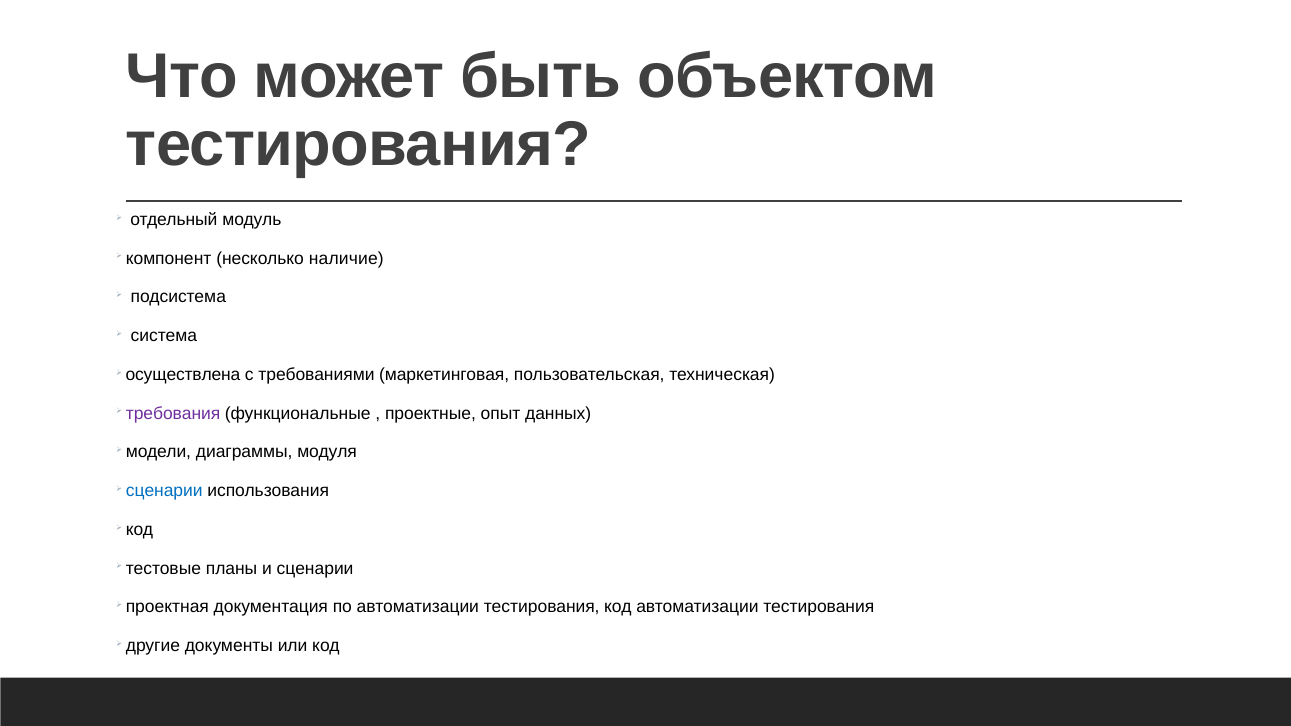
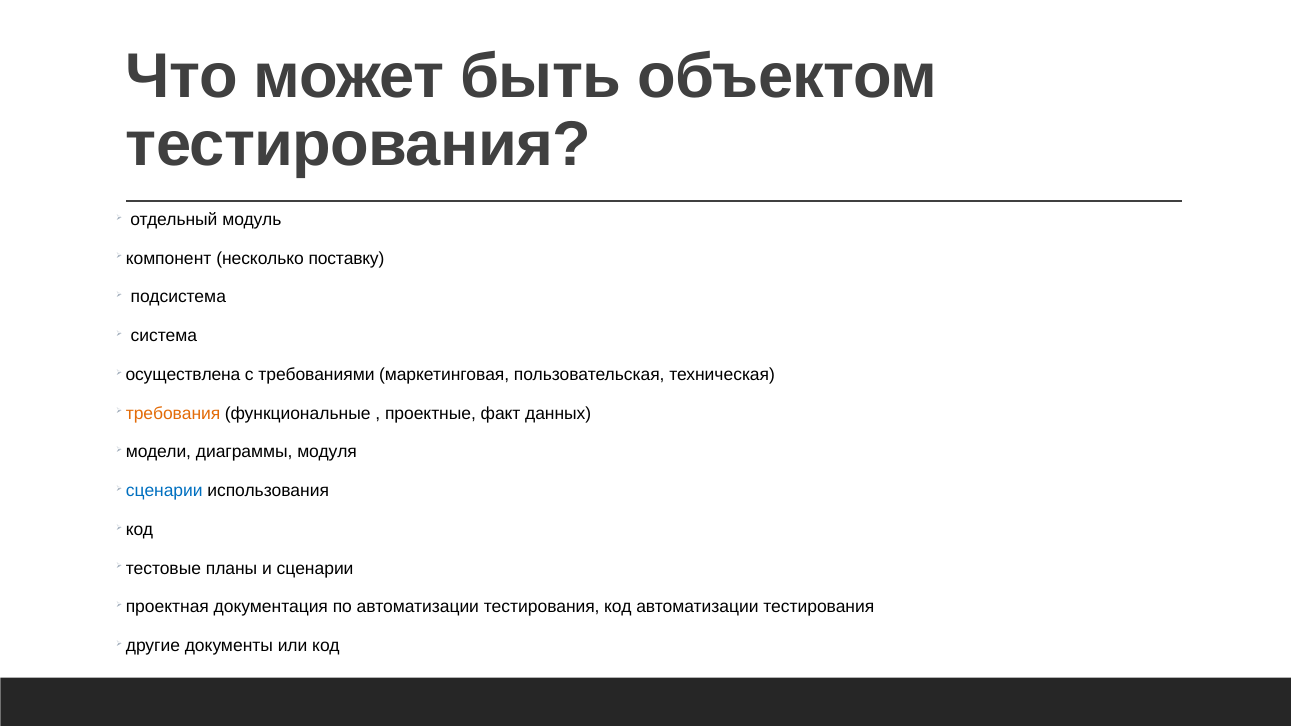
наличие: наличие -> поставку (346, 259)
требования colour: purple -> orange (173, 413)
опыт: опыт -> факт (500, 413)
